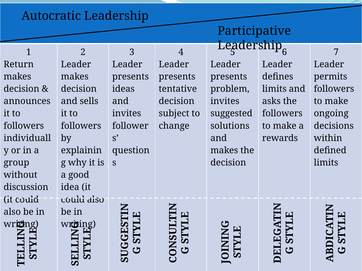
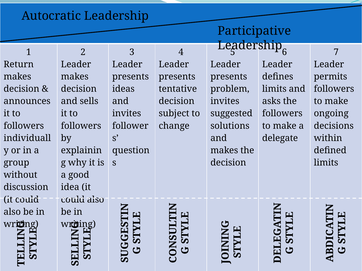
rewards: rewards -> delegate (280, 138)
